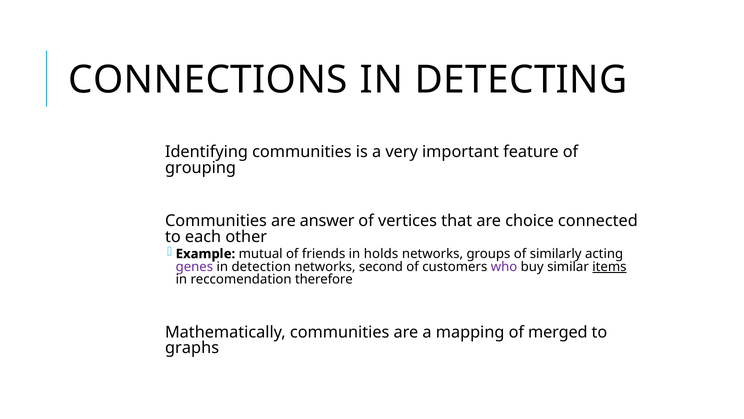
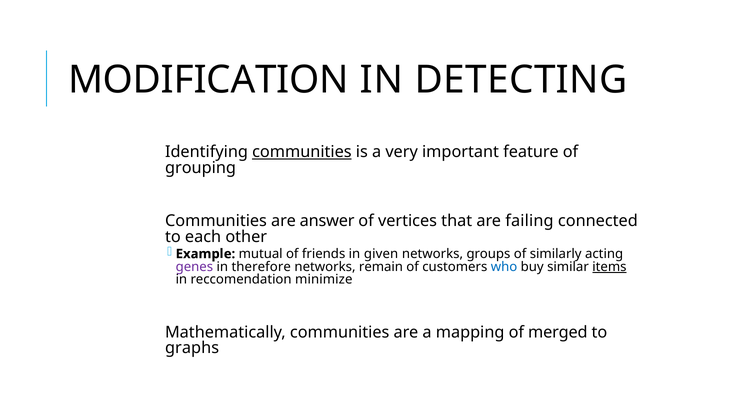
CONNECTIONS: CONNECTIONS -> MODIFICATION (208, 80)
communities underline: none -> present (302, 152)
choice: choice -> failing (529, 221)
holds: holds -> given (381, 254)
detection: detection -> therefore (261, 266)
second: second -> remain (381, 266)
who colour: purple -> blue (504, 266)
therefore: therefore -> minimize (324, 279)
